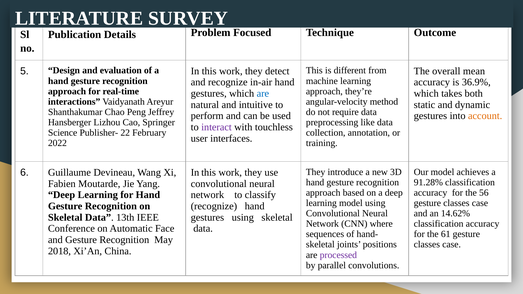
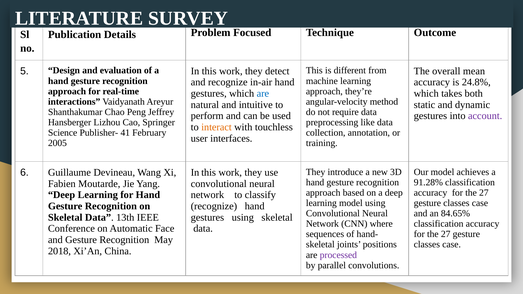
36.9%: 36.9% -> 24.8% (476, 82)
account colour: orange -> purple (485, 116)
interact colour: purple -> orange (216, 127)
22: 22 -> 41 (125, 133)
2022: 2022 -> 2005 (57, 143)
56: 56 -> 27 (484, 193)
14.62%: 14.62% -> 84.65% (455, 214)
61: 61 -> 27 (446, 234)
